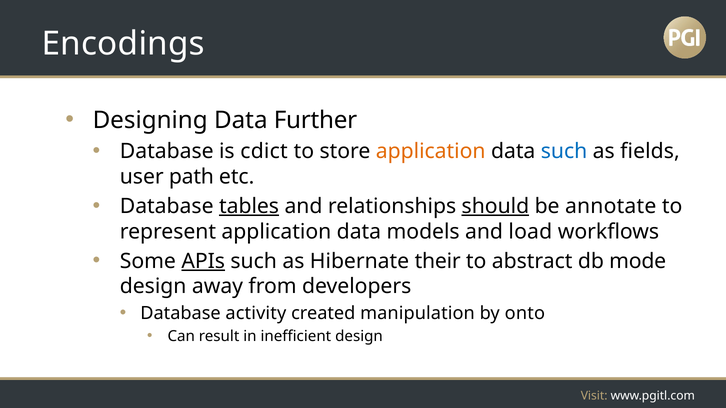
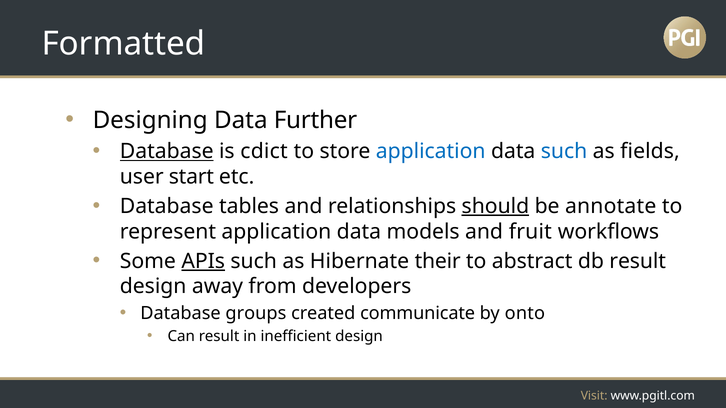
Encodings: Encodings -> Formatted (123, 44)
Database underline: none -> present (167, 151)
application colour: orange -> blue (431, 151)
path: path -> start (191, 177)
tables underline: present -> none (249, 206)
load: load -> fruit (530, 232)
db mode: mode -> result (638, 261)
activity: activity -> groups (256, 314)
manipulation: manipulation -> communicate (418, 314)
